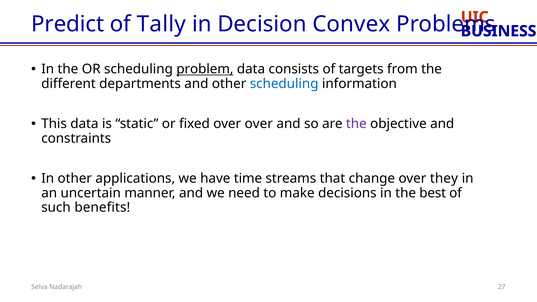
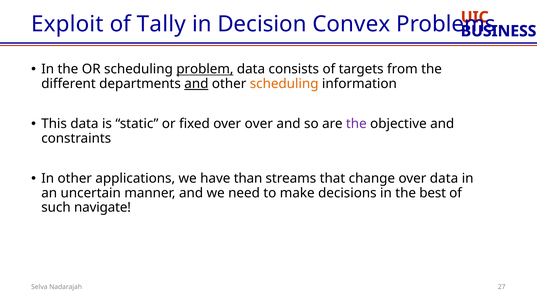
Predict: Predict -> Exploit (67, 24)
and underline: none -> present (196, 84)
scheduling colour: blue -> orange (284, 84)
time: time -> than (248, 179)
over they: they -> data (444, 179)
benefits: benefits -> navigate (102, 208)
